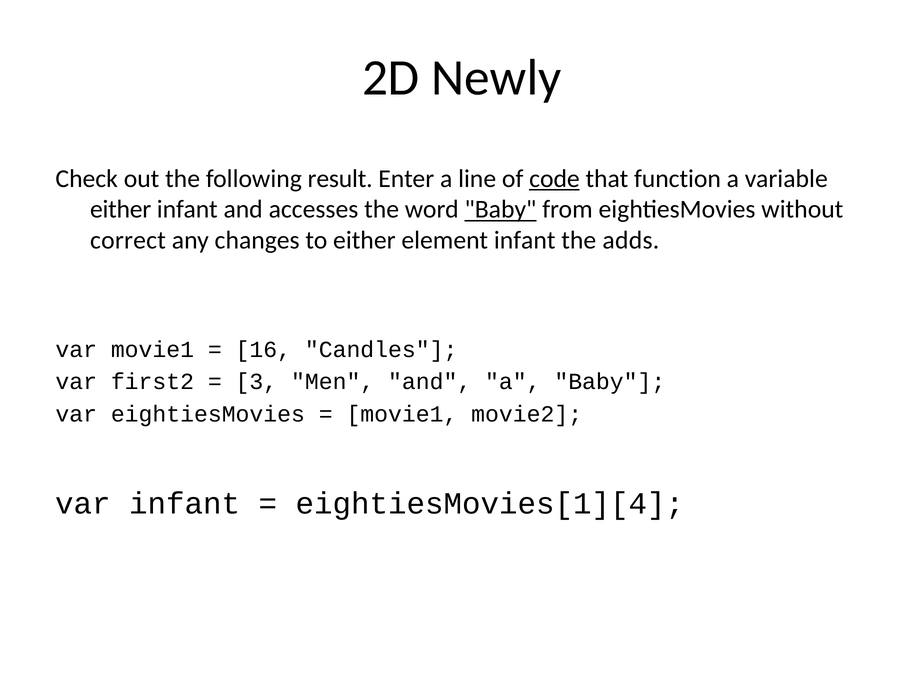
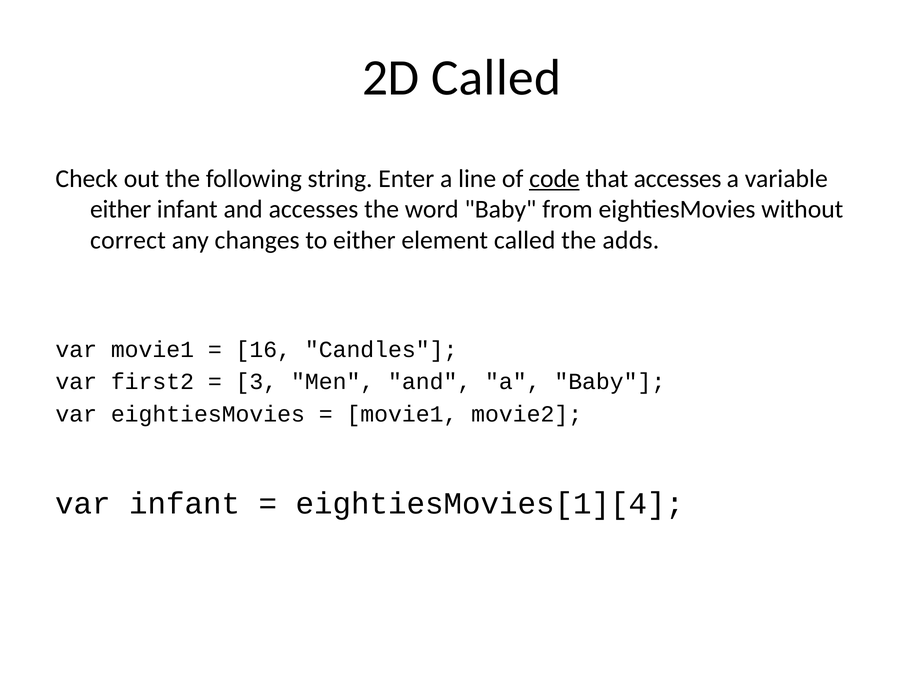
2D Newly: Newly -> Called (496, 78)
result: result -> string (340, 179)
that function: function -> accesses (678, 179)
Baby underline: present -> none (500, 210)
element infant: infant -> called (525, 240)
